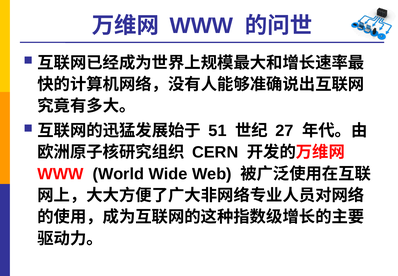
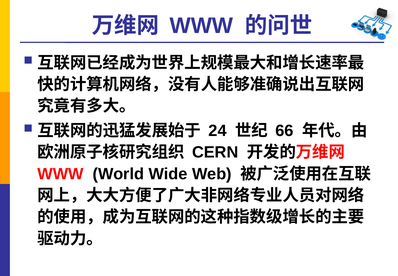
51: 51 -> 24 (218, 131)
27: 27 -> 66 (284, 131)
